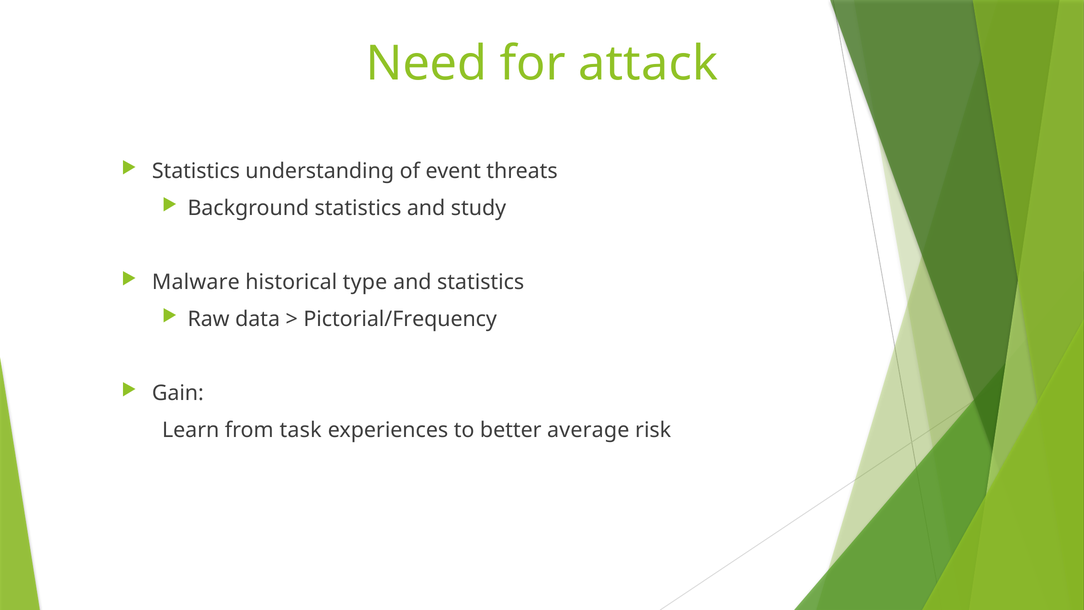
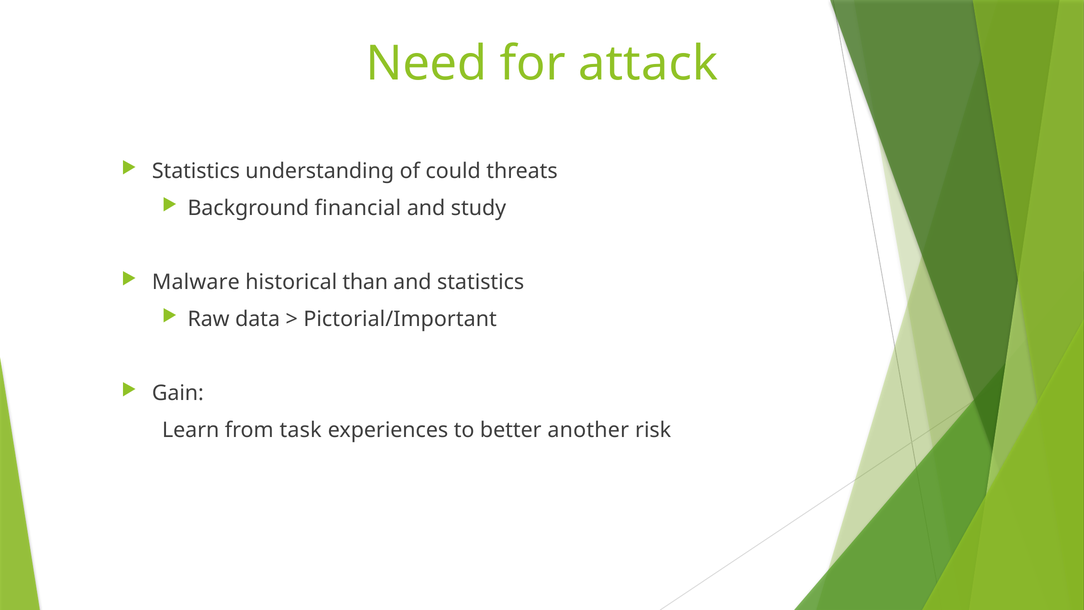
event: event -> could (453, 171)
Background statistics: statistics -> financial (358, 208)
type: type -> than (365, 282)
Pictorial/Frequency: Pictorial/Frequency -> Pictorial/Important (400, 319)
average: average -> another (588, 430)
